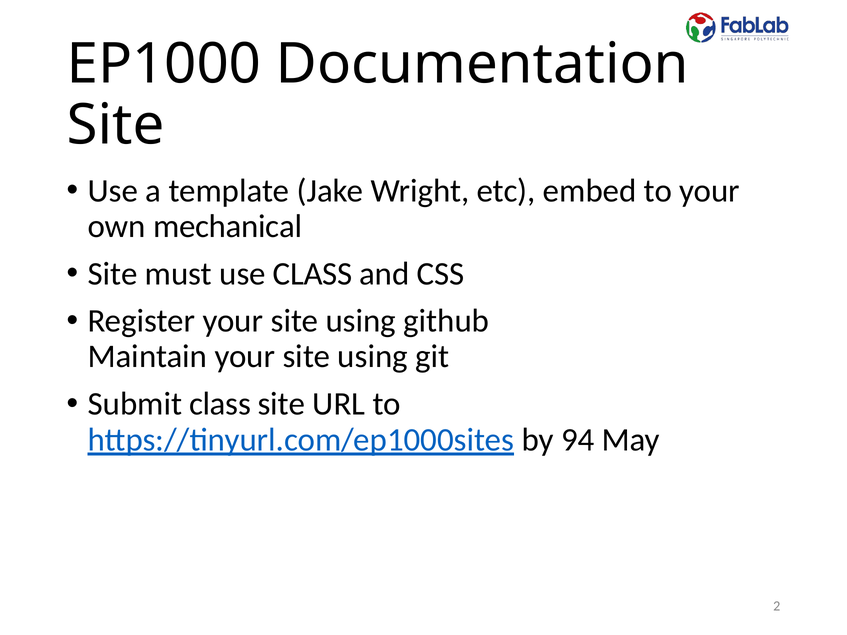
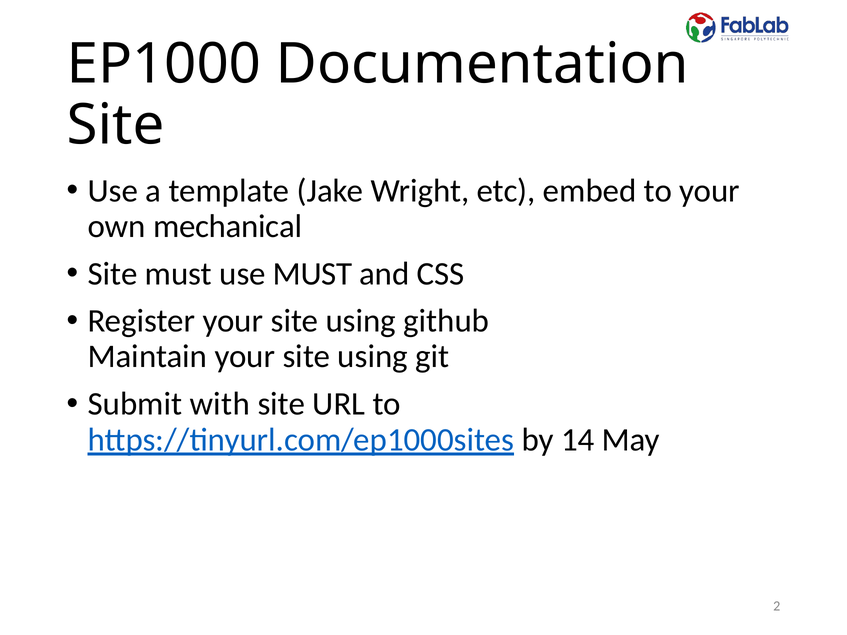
use CLASS: CLASS -> MUST (313, 274)
Submit class: class -> with (220, 404)
94: 94 -> 14 (578, 440)
